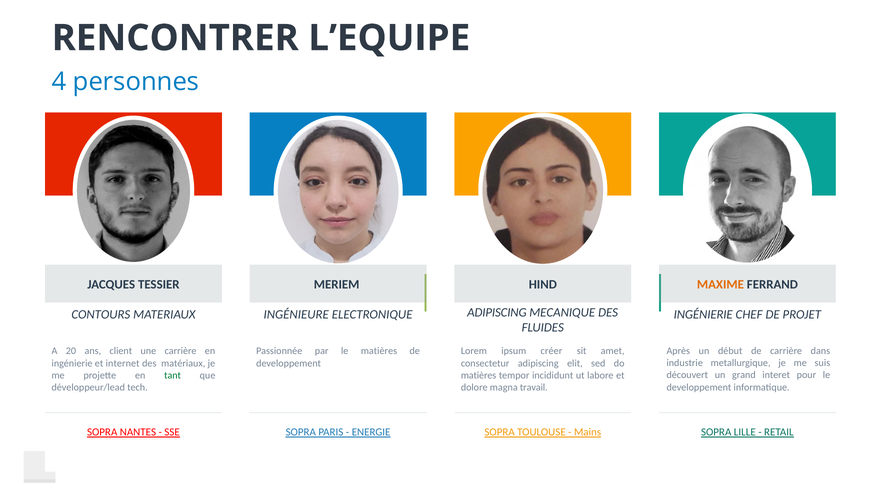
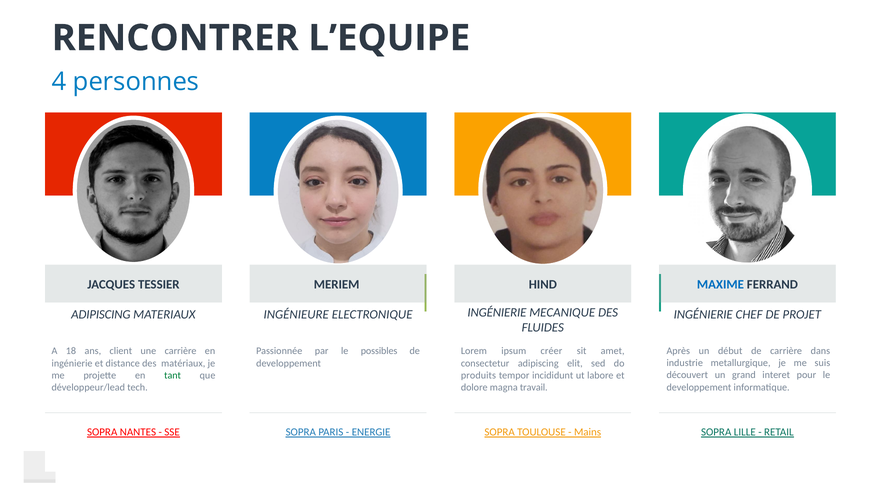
MAXIME colour: orange -> blue (720, 284)
ADIPISCING: ADIPISCING -> INGÉNIERIE (497, 312)
CONTOURS: CONTOURS -> ADIPISCING (101, 314)
20: 20 -> 18 (71, 351)
le matières: matières -> possibles (379, 351)
internet: internet -> distance (123, 363)
matières: matières -> produits (478, 375)
